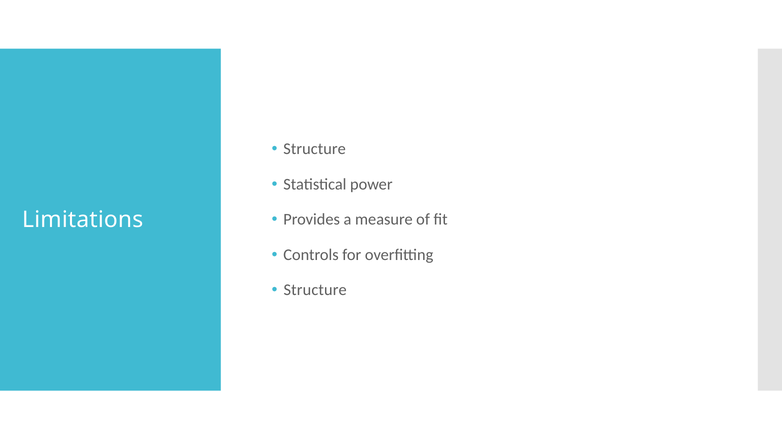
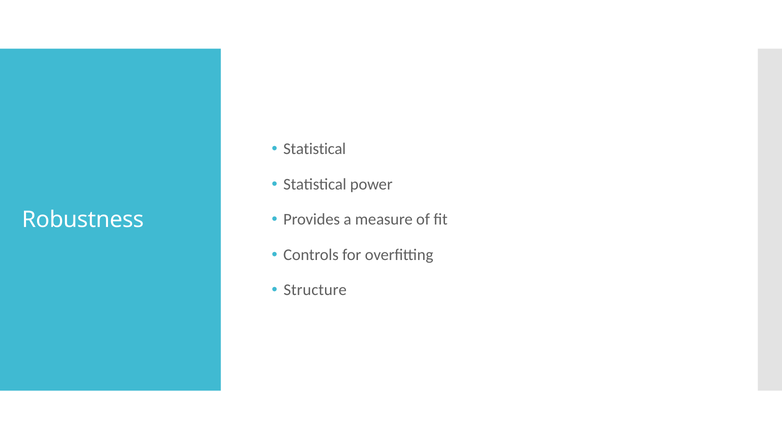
Structure: Structure -> Statistical (315, 149)
Limitations: Limitations -> Robustness (83, 219)
